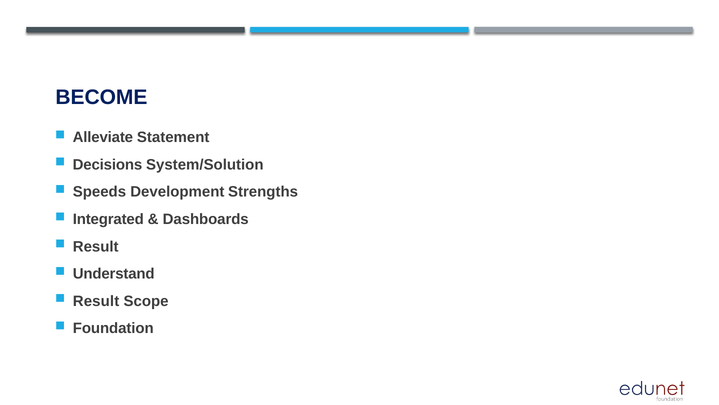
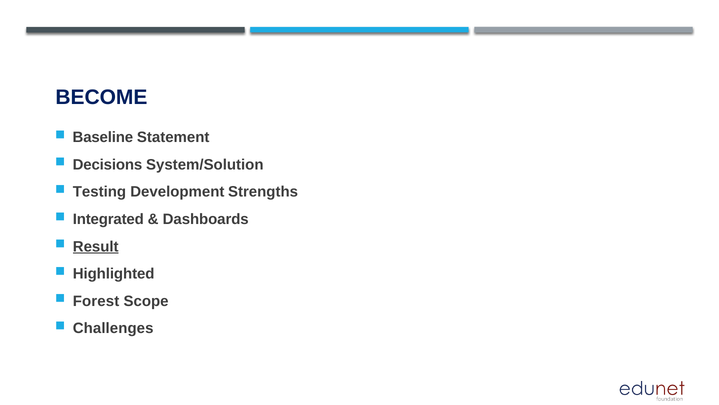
Alleviate: Alleviate -> Baseline (103, 137)
Speeds: Speeds -> Testing (99, 192)
Result underline: none -> present (96, 246)
Understand: Understand -> Highlighted (114, 274)
Result: Result -> Forest (96, 301)
Foundation: Foundation -> Challenges (113, 328)
